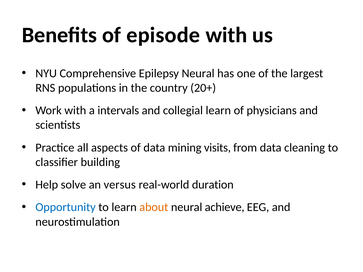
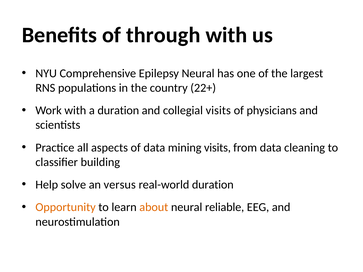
episode: episode -> through (163, 35)
20+: 20+ -> 22+ (203, 88)
a intervals: intervals -> duration (118, 111)
collegial learn: learn -> visits (218, 111)
Opportunity colour: blue -> orange (66, 207)
achieve: achieve -> reliable (225, 207)
